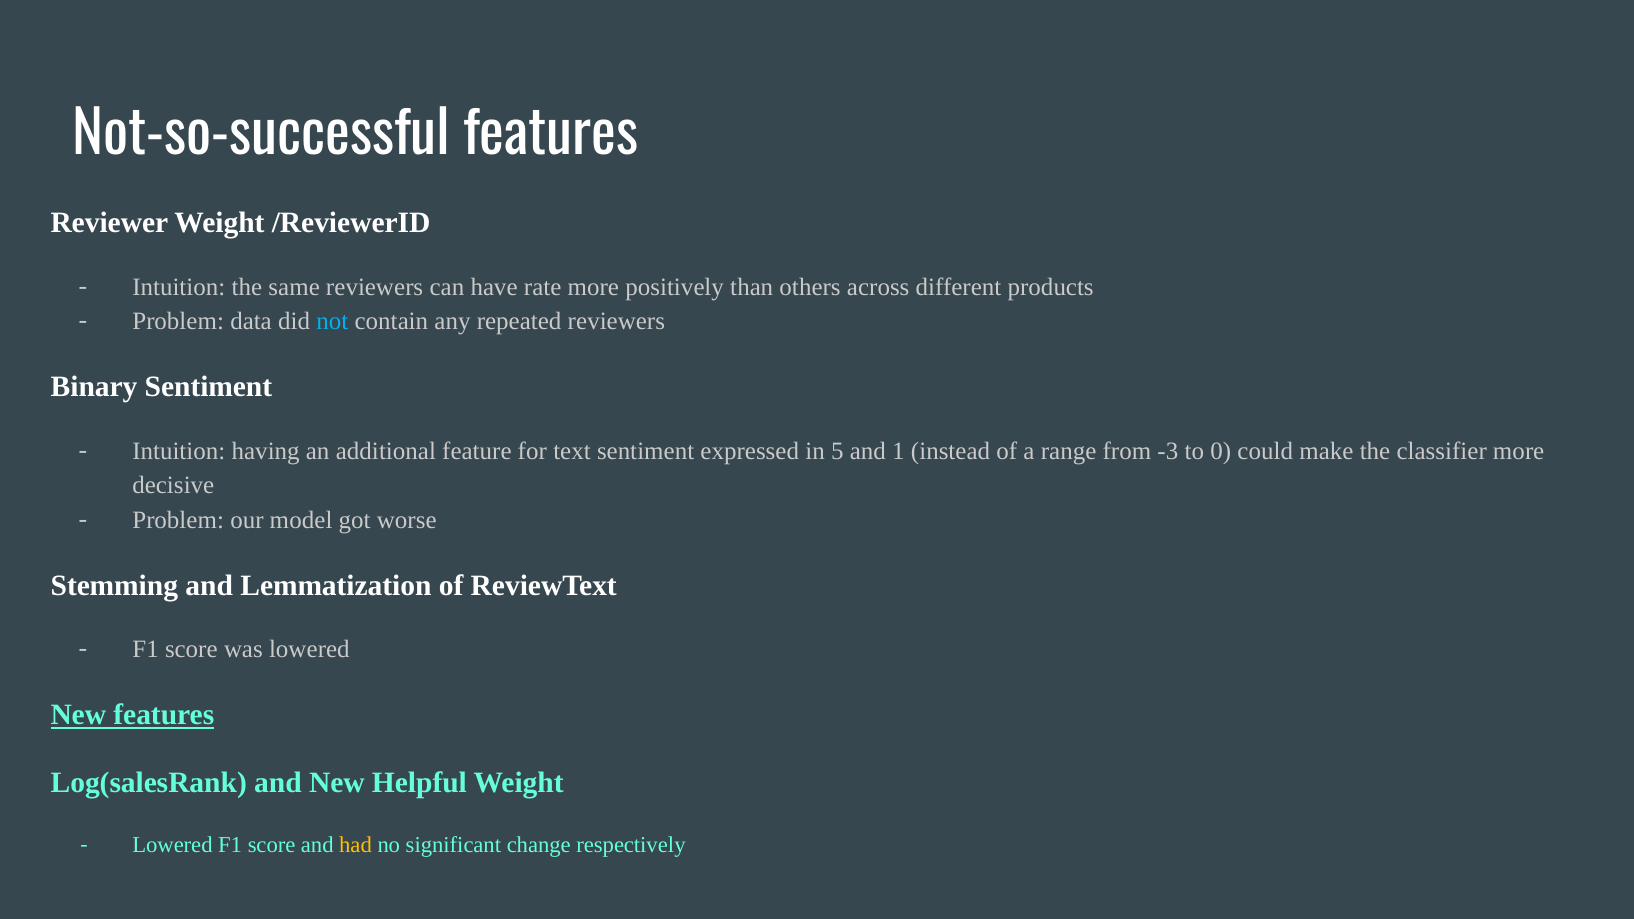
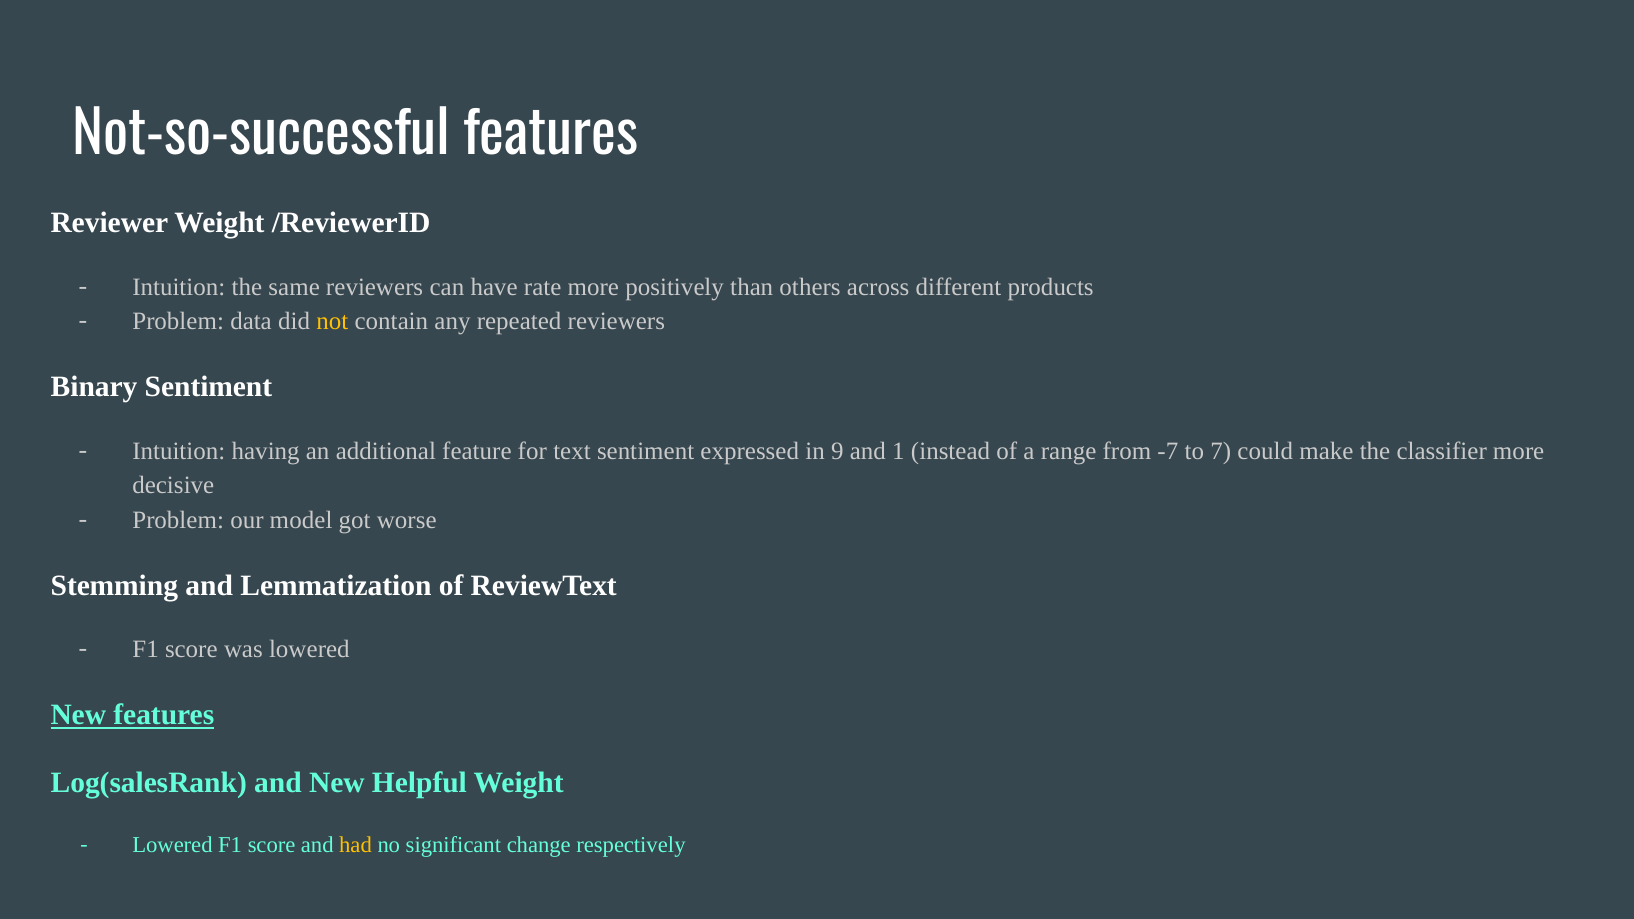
not colour: light blue -> yellow (332, 322)
5: 5 -> 9 (837, 451)
-3: -3 -> -7 (1168, 451)
0: 0 -> 7 (1221, 451)
